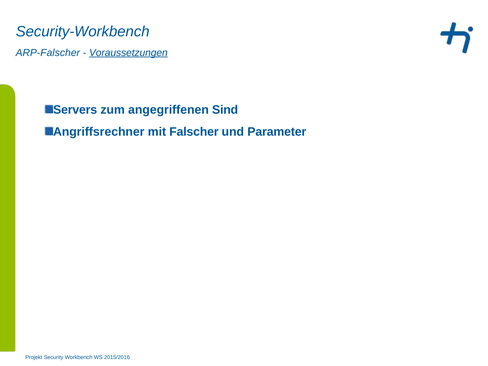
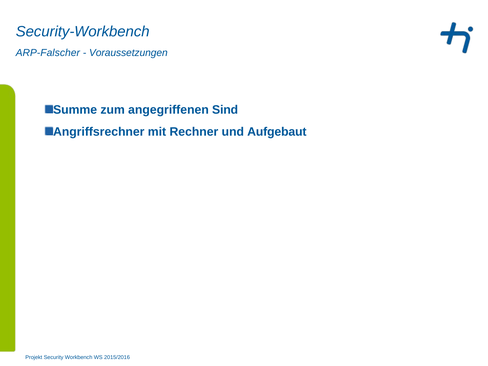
Voraussetzungen underline: present -> none (128, 53)
Servers: Servers -> Summe (75, 110)
Falscher: Falscher -> Rechner (194, 132)
Parameter: Parameter -> Aufgebaut (277, 132)
